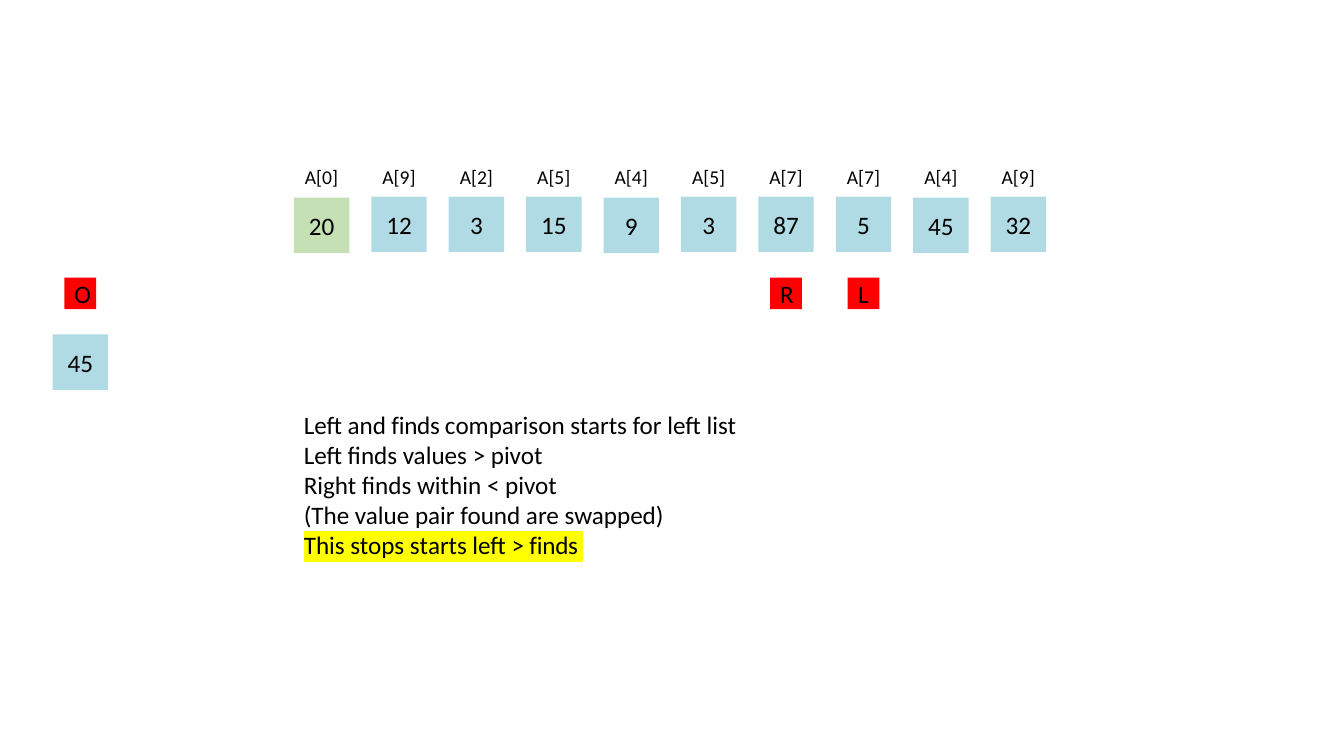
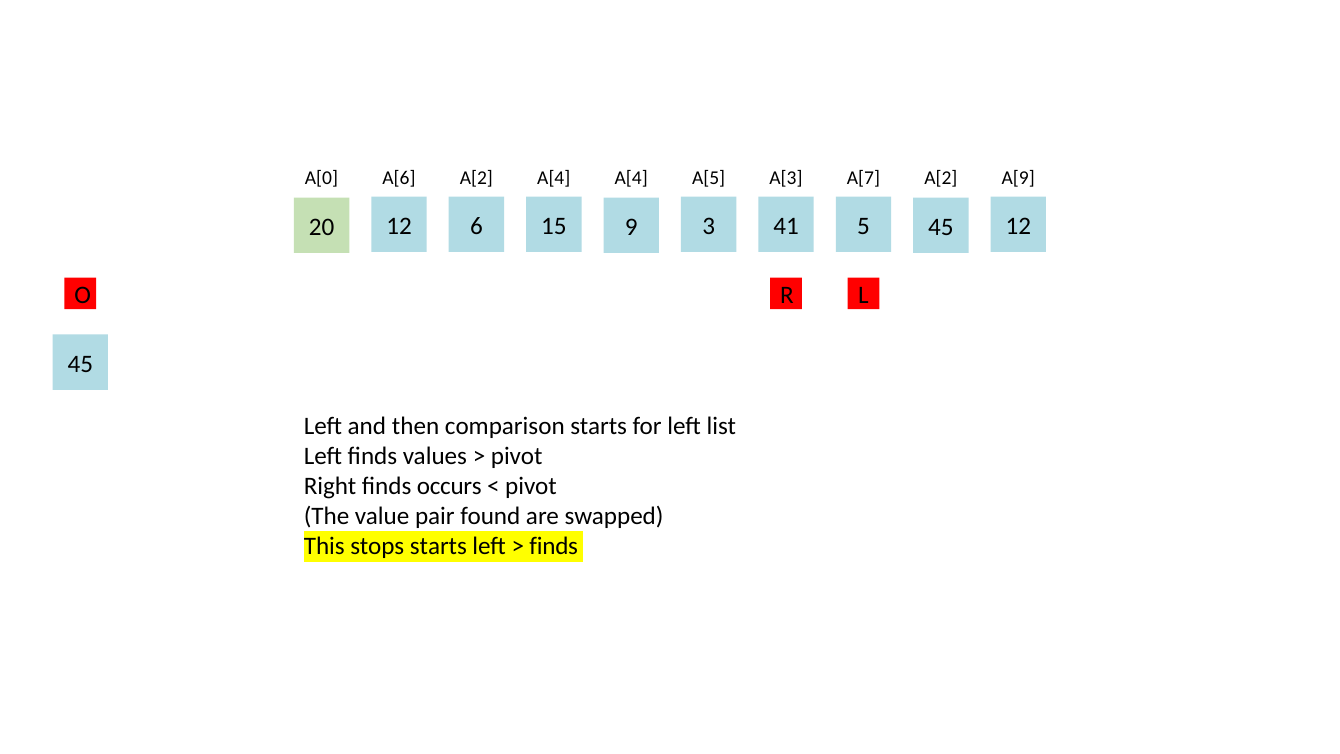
A[0 A[9: A[9 -> A[6 (399, 178)
A[2 A[5: A[5 -> A[4 (554, 178)
A[5 A[7: A[7 -> A[3 (786, 178)
A[7 A[4: A[4 -> A[2 (941, 178)
12 3: 3 -> 6 (476, 226)
87: 87 -> 41 (786, 226)
9 32: 32 -> 12 (1018, 226)
and finds: finds -> then (416, 426)
within: within -> occurs (449, 486)
